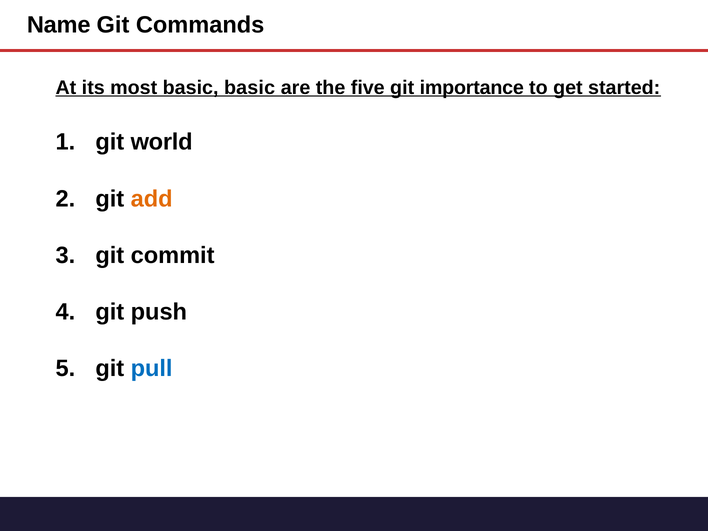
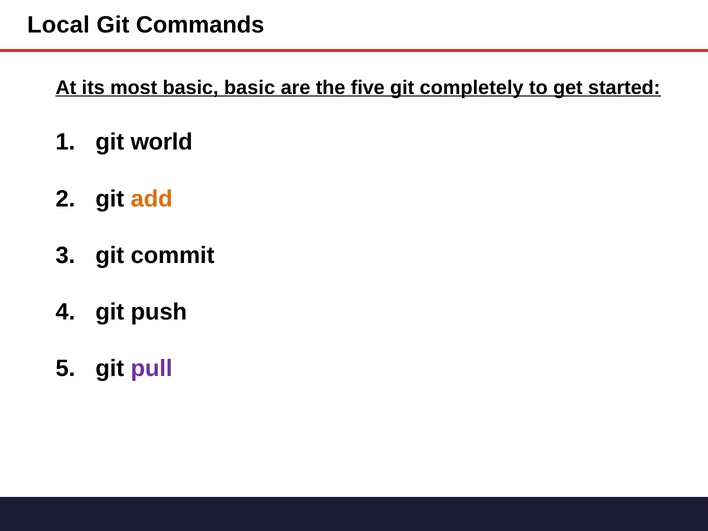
Name: Name -> Local (58, 25)
importance: importance -> completely (472, 88)
pull colour: blue -> purple (152, 369)
